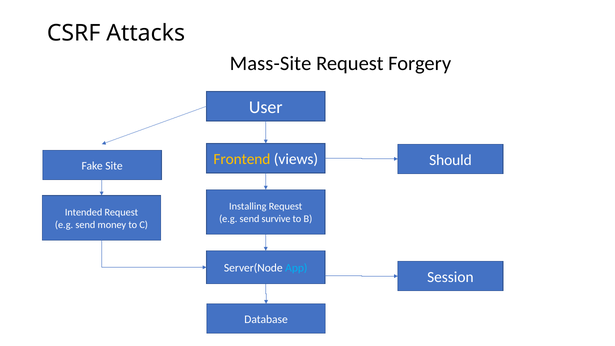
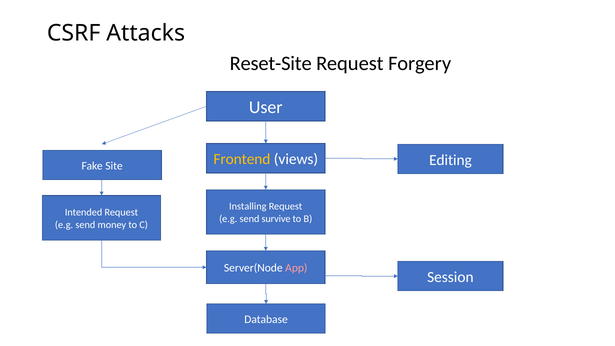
Mass-Site: Mass-Site -> Reset-Site (271, 64)
Should: Should -> Editing (450, 160)
App colour: light blue -> pink (296, 268)
